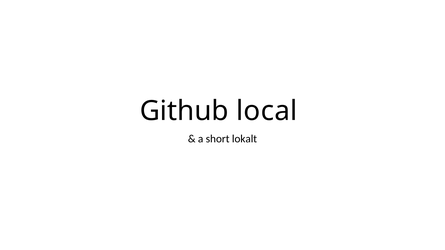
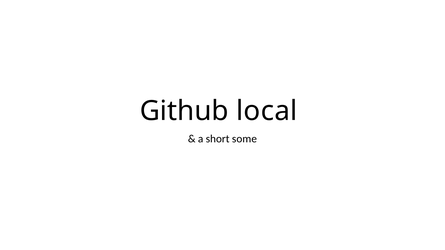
lokalt: lokalt -> some (244, 139)
